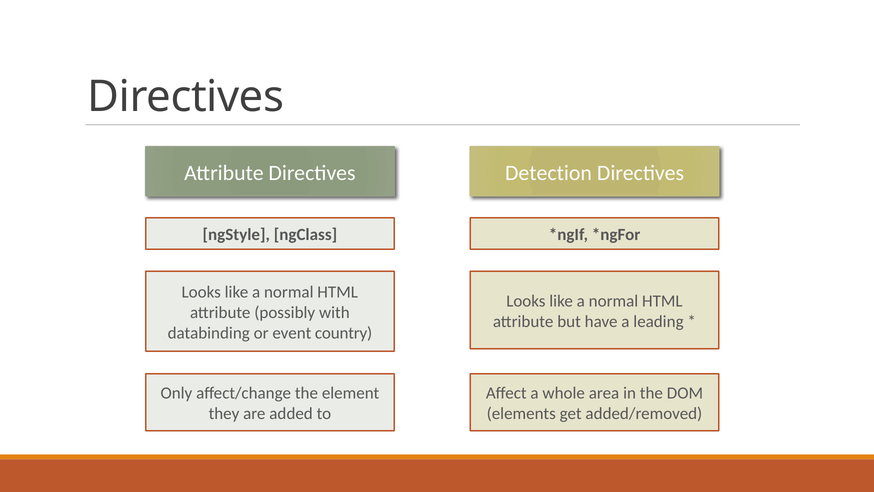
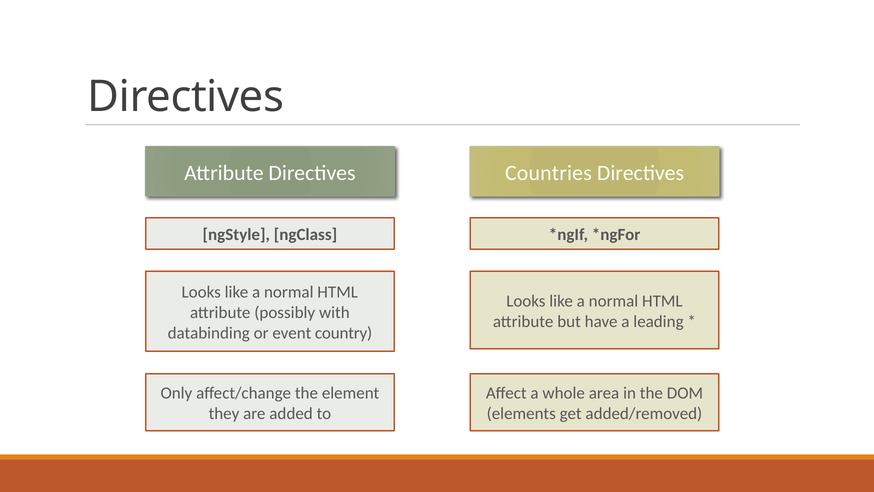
Detection: Detection -> Countries (548, 173)
